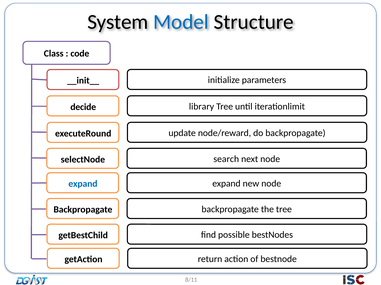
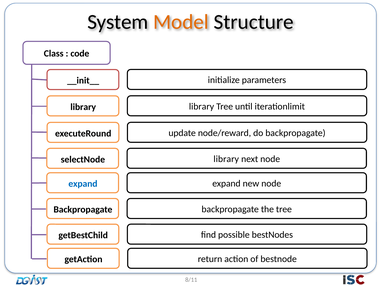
Model colour: blue -> orange (181, 22)
decide: decide -> library (83, 107)
search: search -> library (226, 159)
